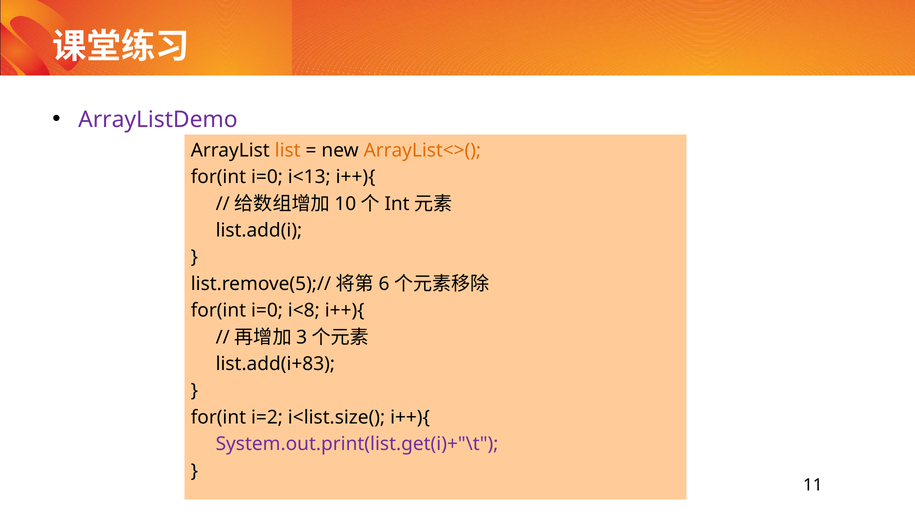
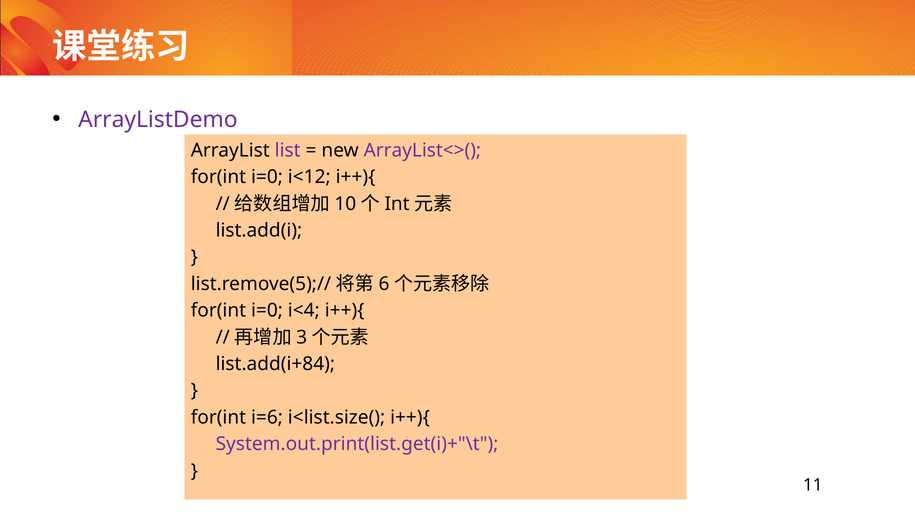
list colour: orange -> purple (288, 150)
ArrayList<>( colour: orange -> purple (422, 150)
i<13: i<13 -> i<12 (309, 177)
i<8: i<8 -> i<4 (304, 310)
list.add(i+83: list.add(i+83 -> list.add(i+84 (275, 364)
i=2: i=2 -> i=6 (267, 417)
